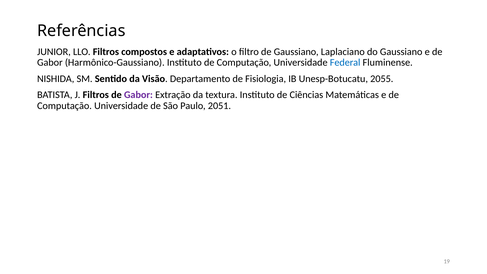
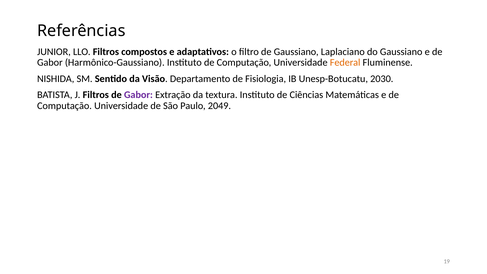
Federal colour: blue -> orange (345, 63)
2055: 2055 -> 2030 (382, 79)
2051: 2051 -> 2049 (219, 106)
